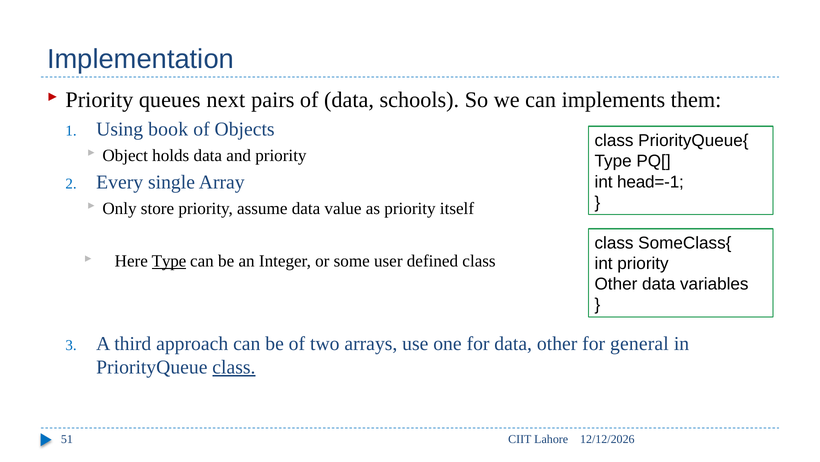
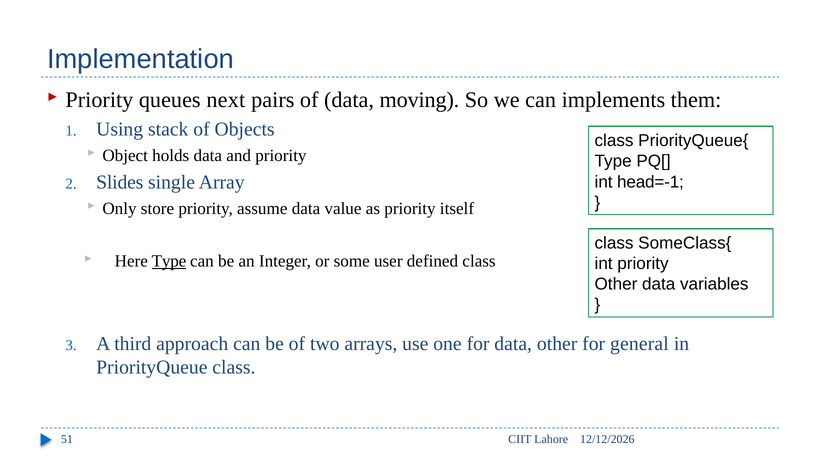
schools: schools -> moving (419, 100)
book: book -> stack (168, 129)
Every: Every -> Slides (120, 182)
class underline: present -> none (234, 367)
